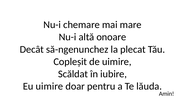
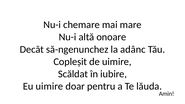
plecat: plecat -> adânc (133, 49)
